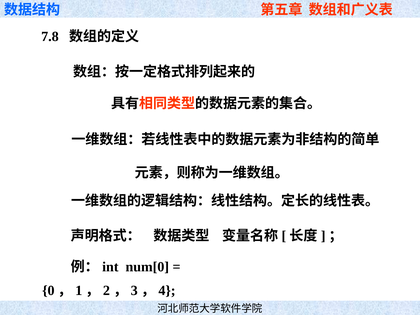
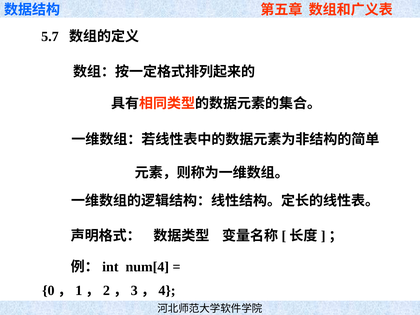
7.8: 7.8 -> 5.7 (50, 37)
num[0: num[0 -> num[4 (147, 267)
